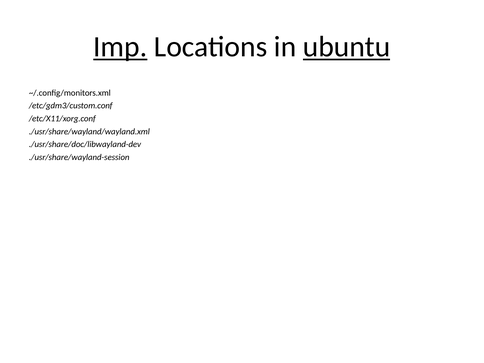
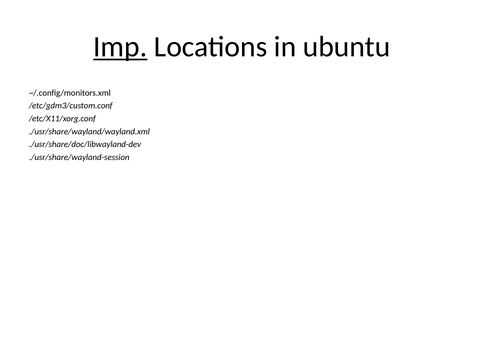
ubuntu underline: present -> none (347, 47)
